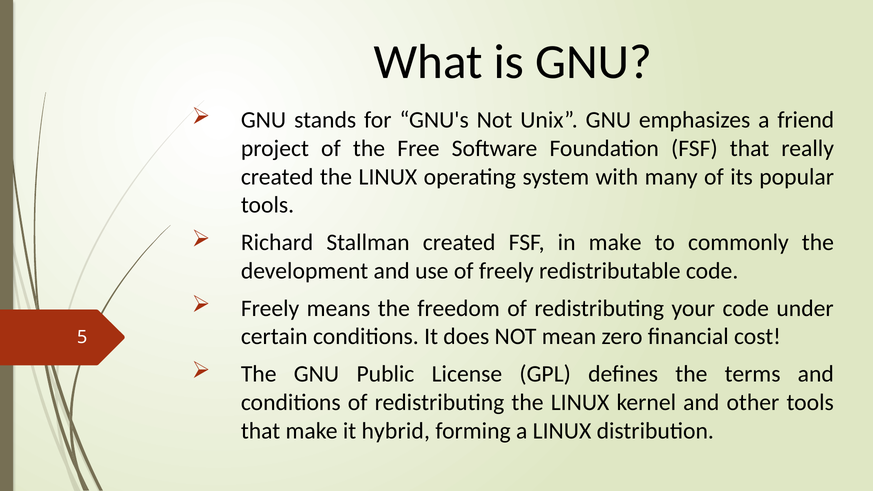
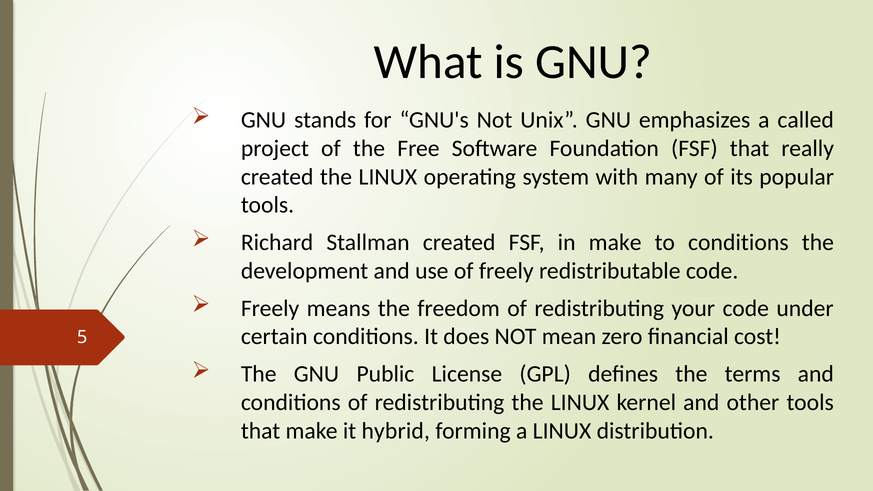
friend: friend -> called (806, 120)
to commonly: commonly -> conditions (738, 243)
